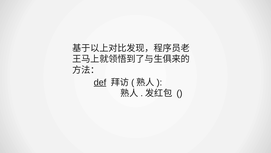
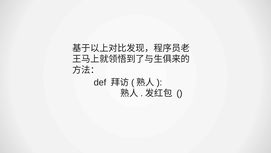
def underline: present -> none (100, 82)
